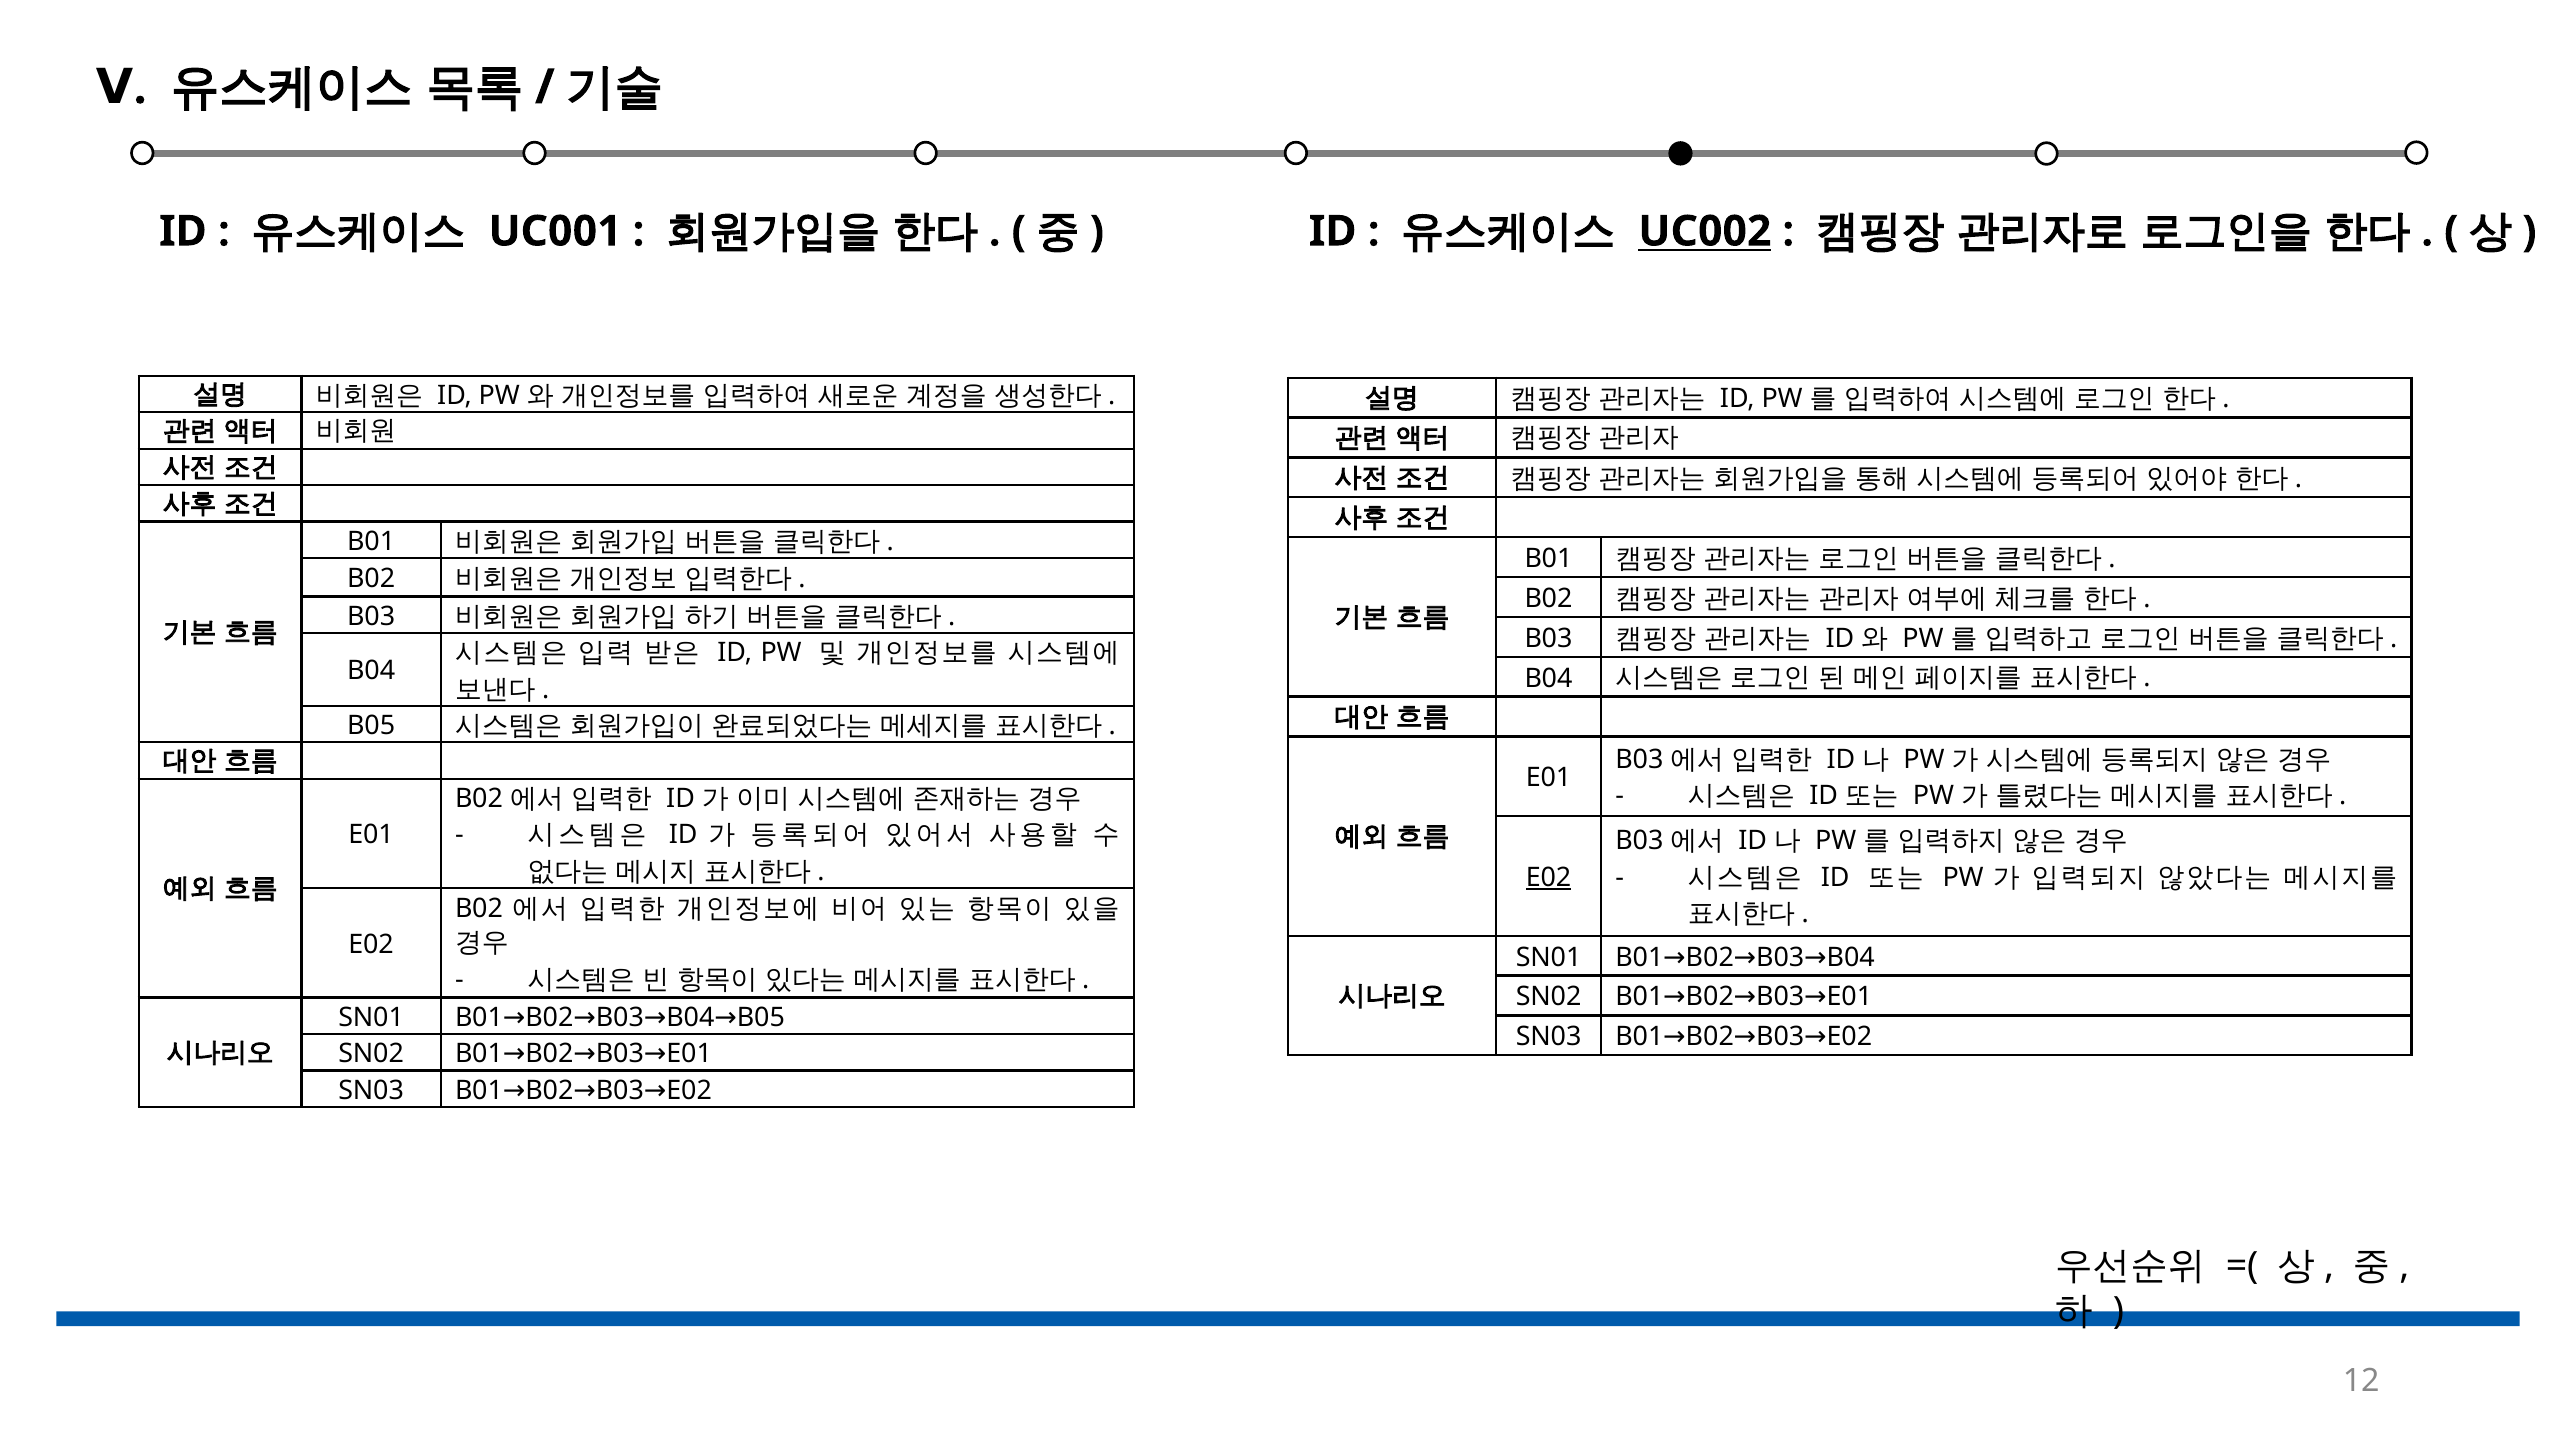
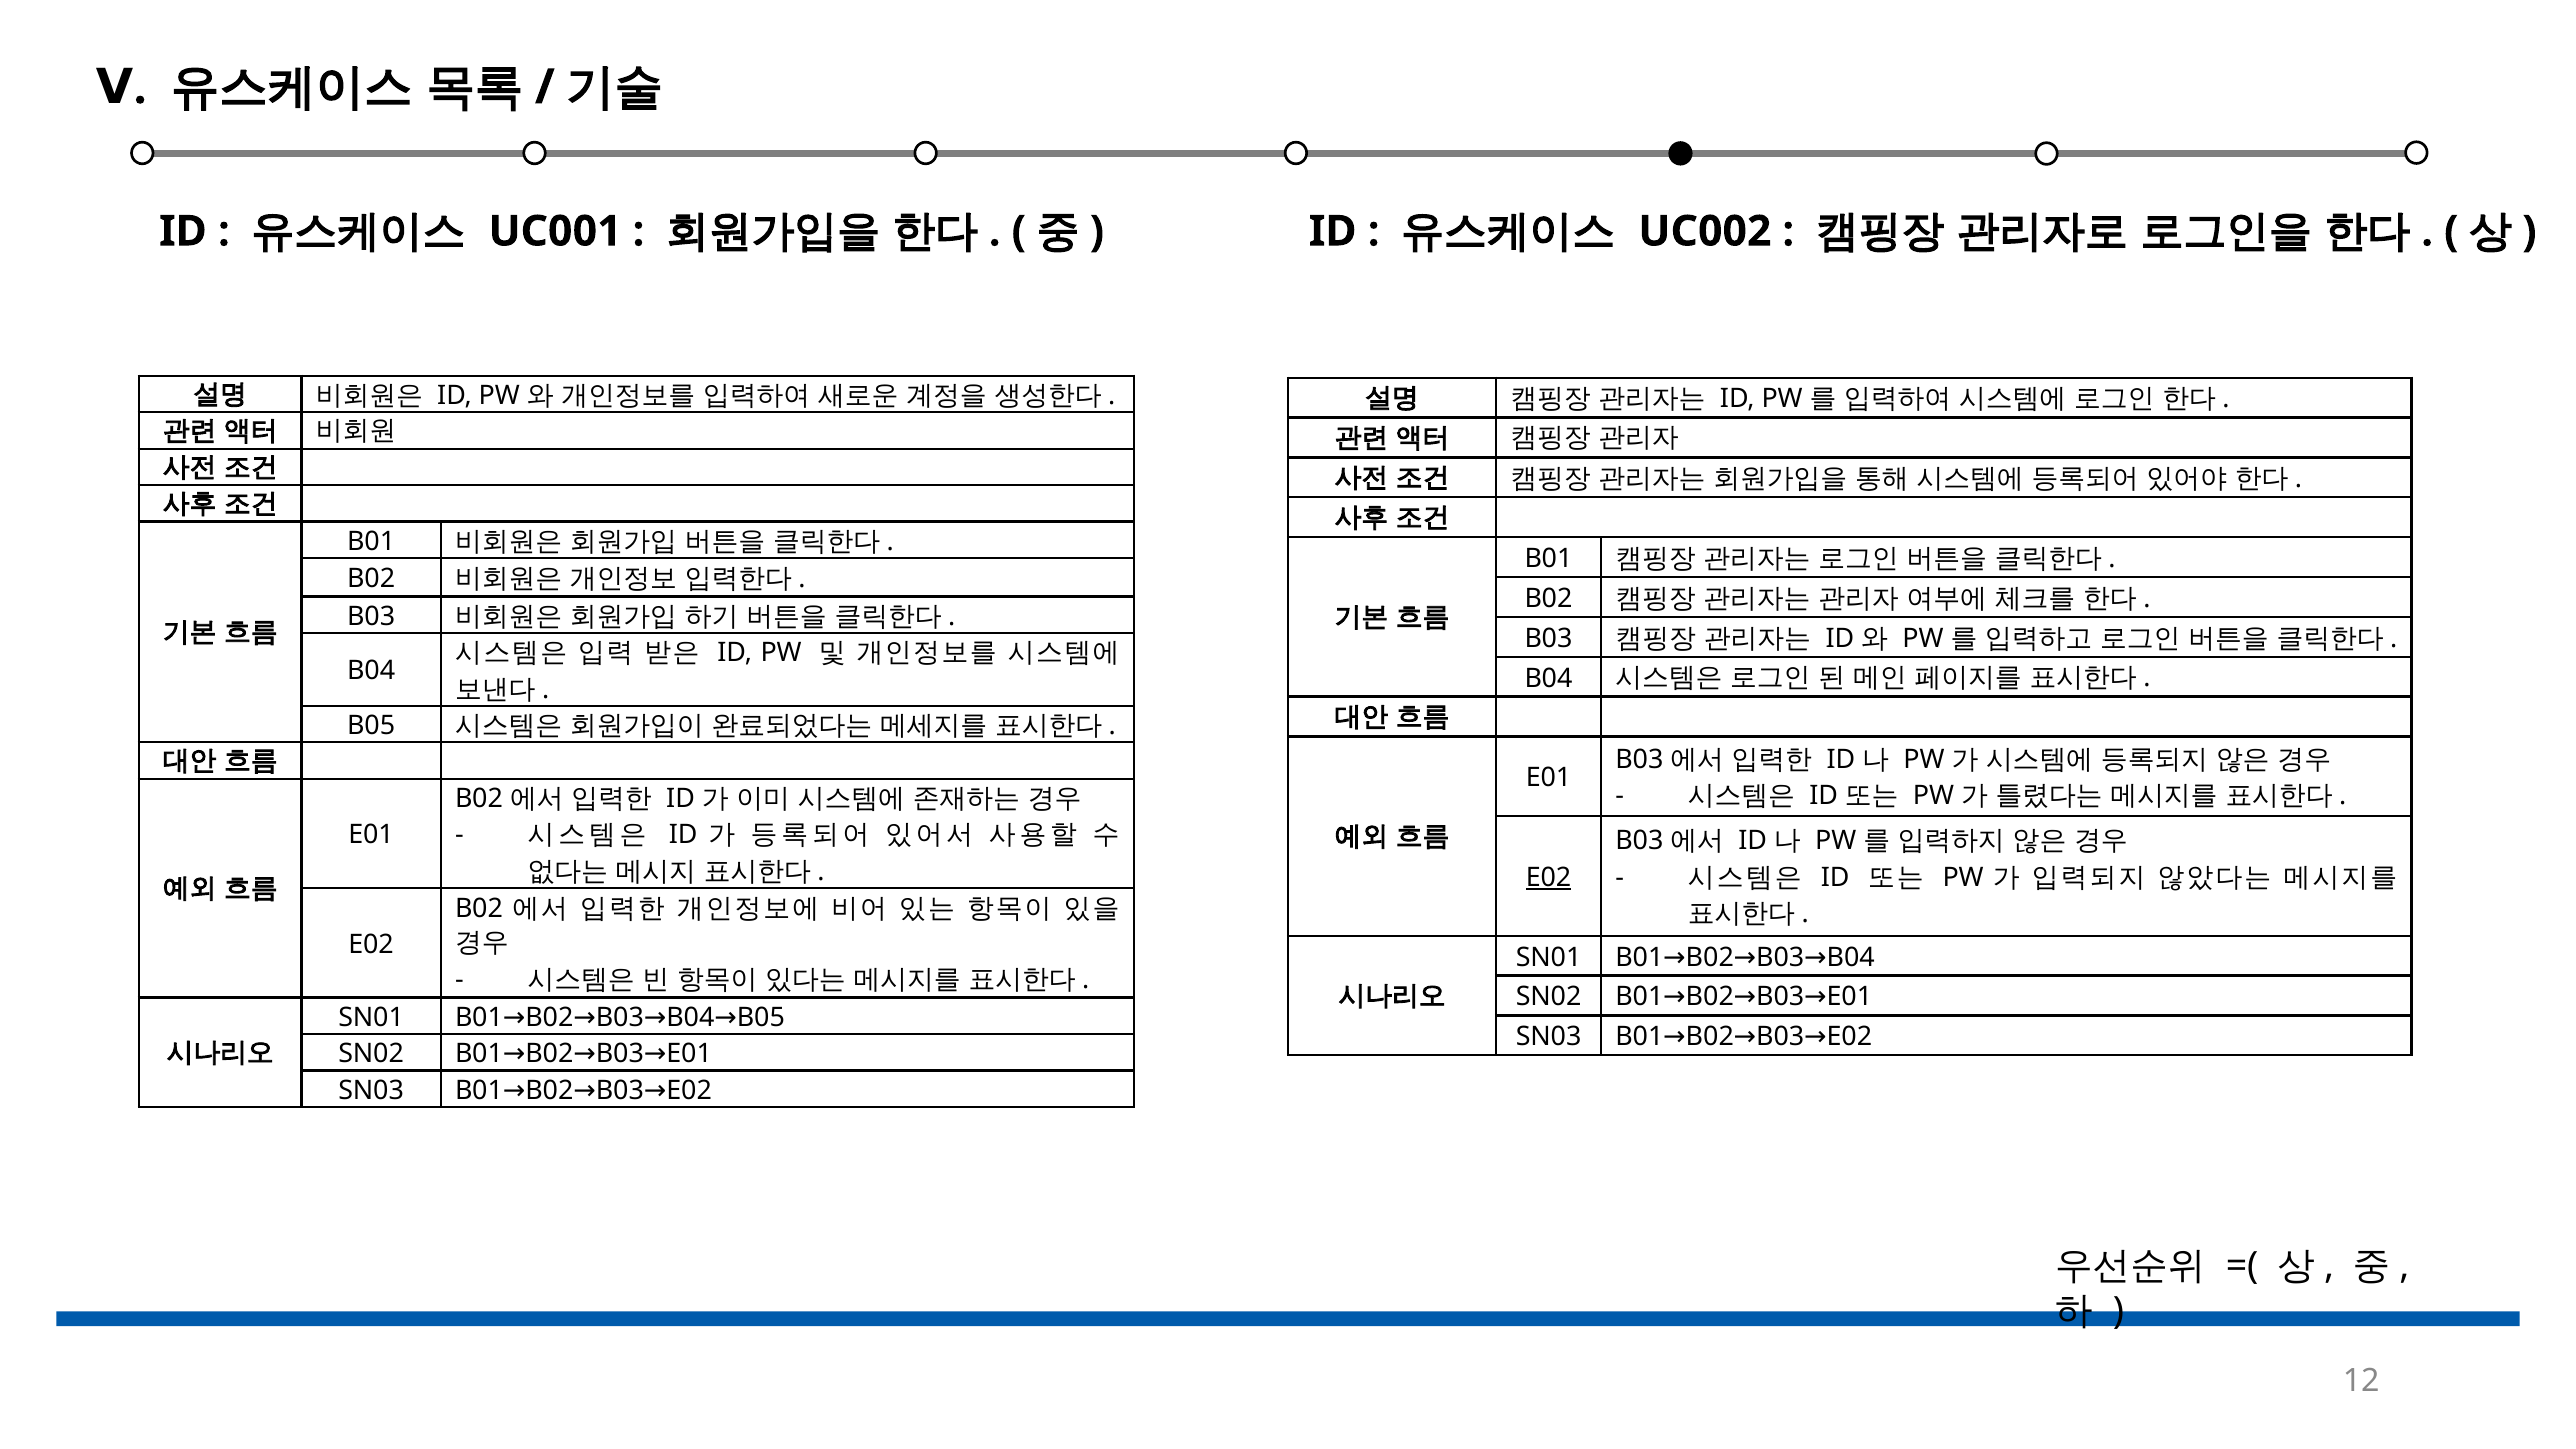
UC002 underline: present -> none (1705, 231)
